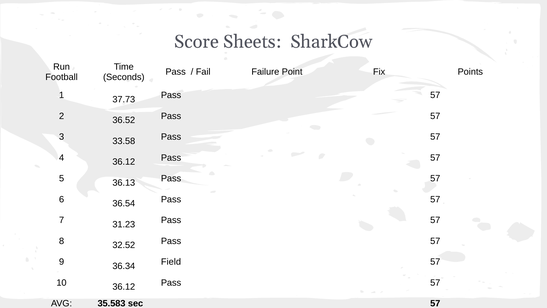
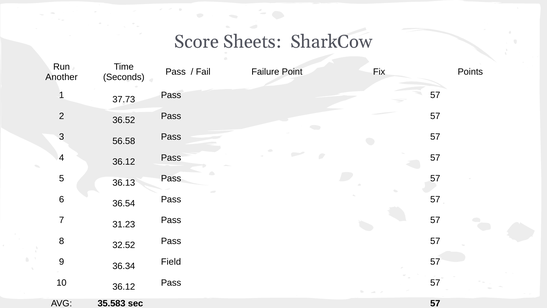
Football: Football -> Another (62, 77)
33.58: 33.58 -> 56.58 (124, 141)
